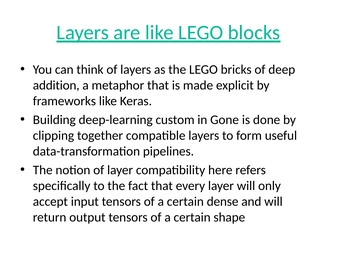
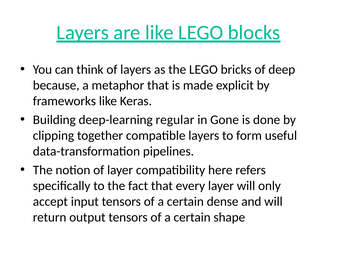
addition: addition -> because (56, 85)
custom: custom -> regular (175, 120)
